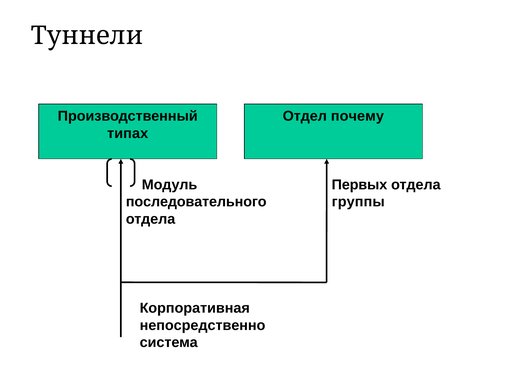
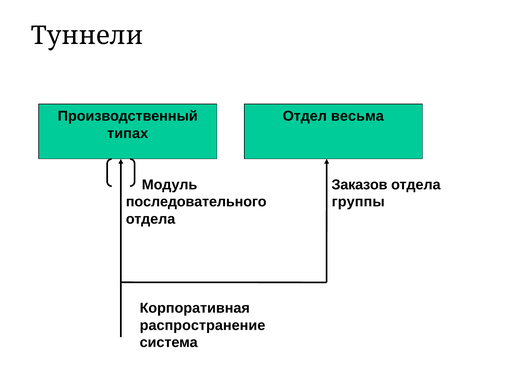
почему: почему -> весьма (357, 116)
Первых: Первых -> Заказов (359, 185)
непосредственно: непосредственно -> распространение (203, 325)
